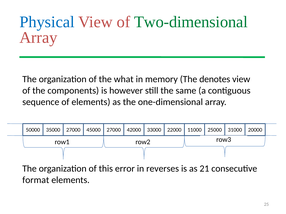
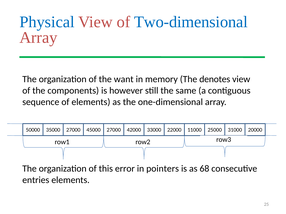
Two-dimensional colour: green -> blue (191, 22)
what: what -> want (124, 79)
reverses: reverses -> pointers (163, 169)
21: 21 -> 68 (204, 169)
format: format -> entries (36, 180)
